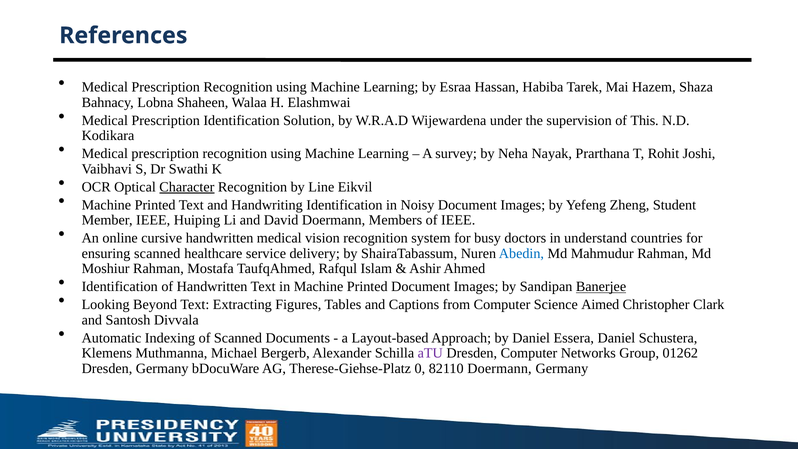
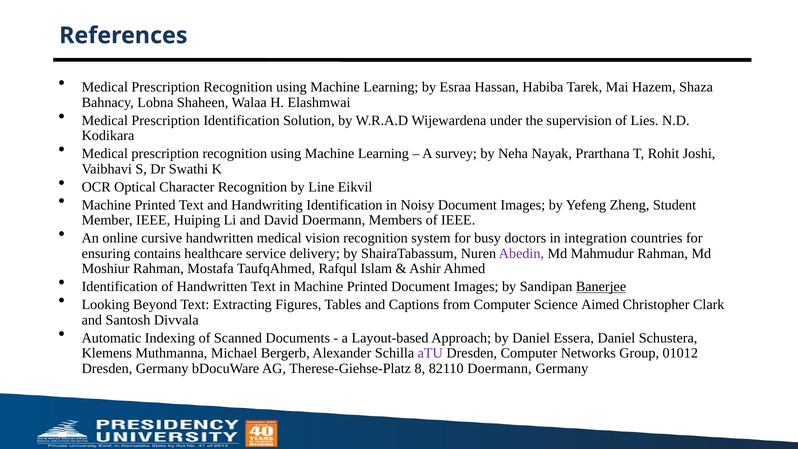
This: This -> Lies (645, 120)
Character underline: present -> none (187, 187)
understand: understand -> integration (596, 238)
ensuring scanned: scanned -> contains (157, 253)
Abedin colour: blue -> purple (521, 253)
01262: 01262 -> 01012 (680, 353)
0: 0 -> 8 (420, 368)
